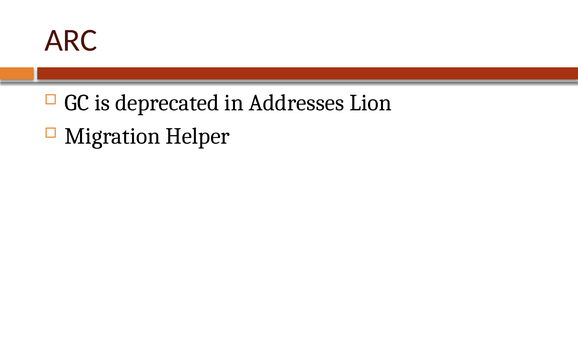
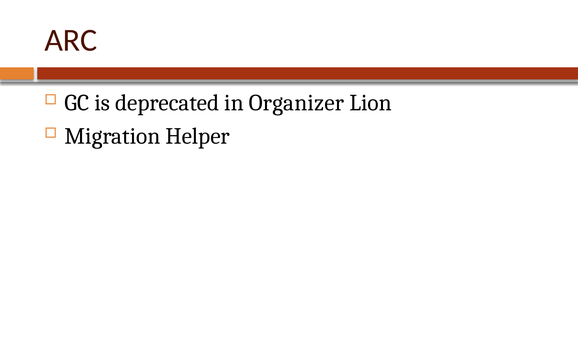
Addresses: Addresses -> Organizer (296, 103)
